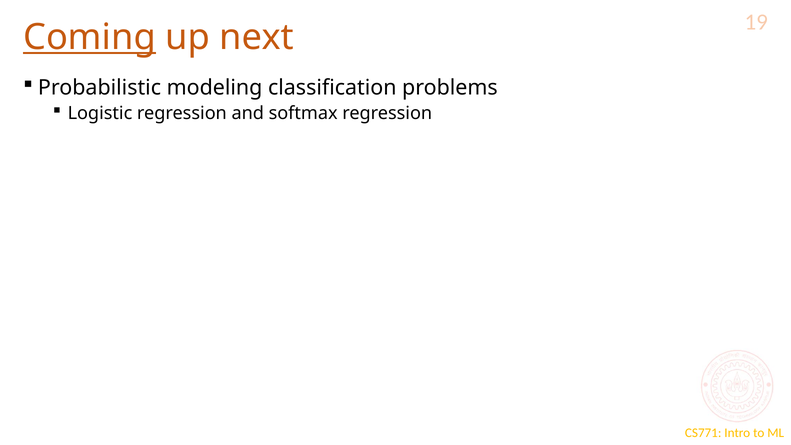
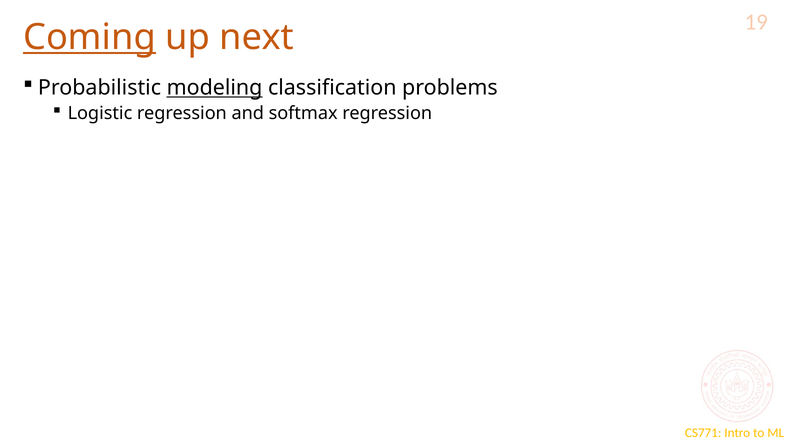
modeling underline: none -> present (215, 88)
